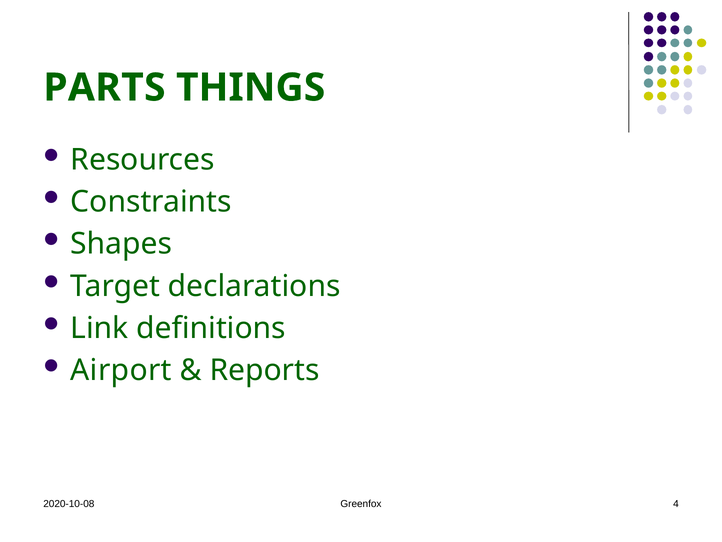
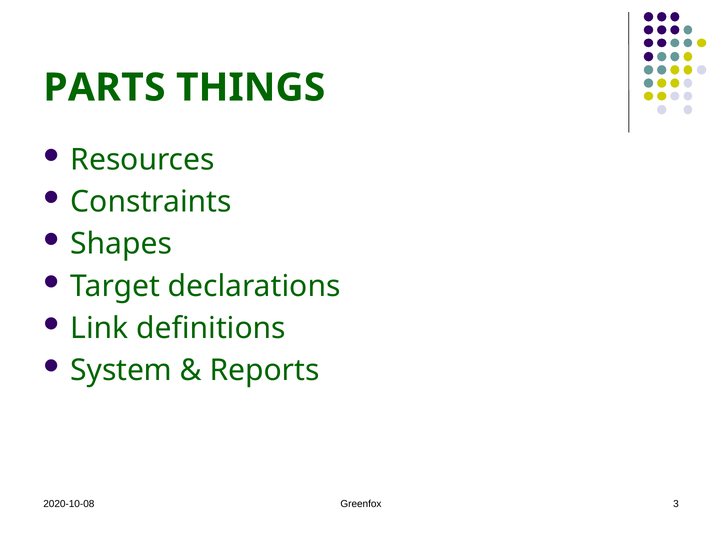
Airport: Airport -> System (121, 370)
4: 4 -> 3 (676, 504)
